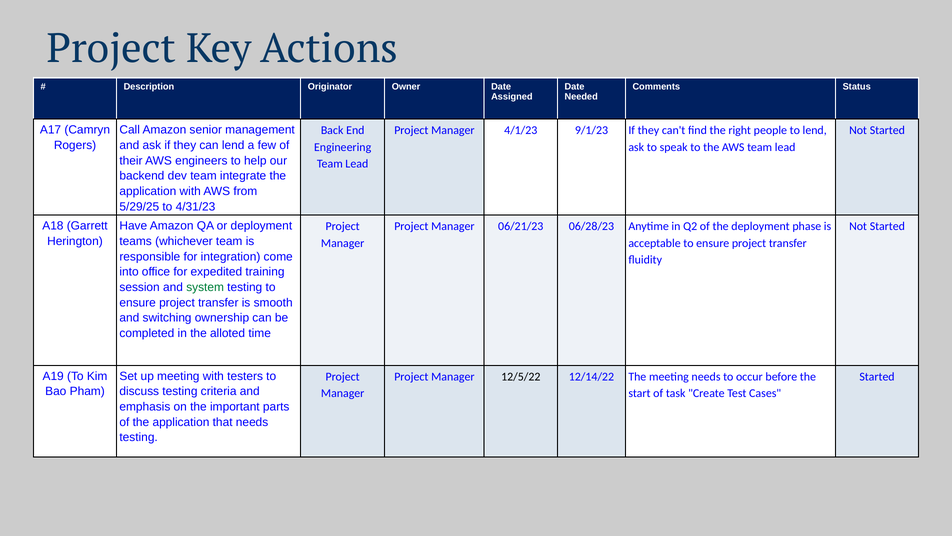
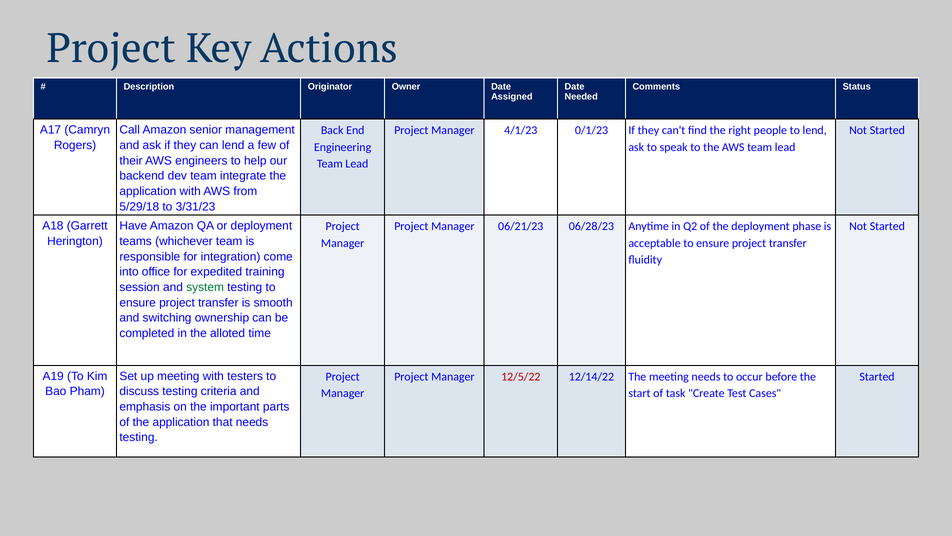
9/1/23: 9/1/23 -> 0/1/23 (592, 130)
5/29/25: 5/29/25 -> 5/29/18 (139, 206)
4/31/23: 4/31/23 -> 3/31/23 (195, 206)
12/5/22 colour: black -> red (521, 376)
